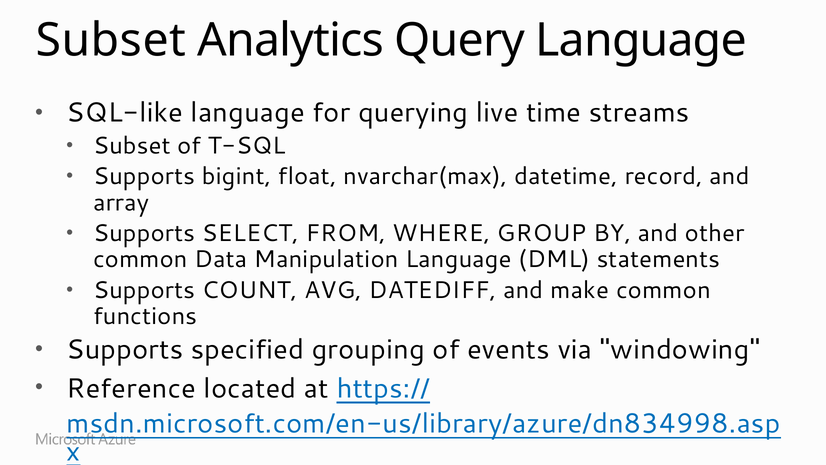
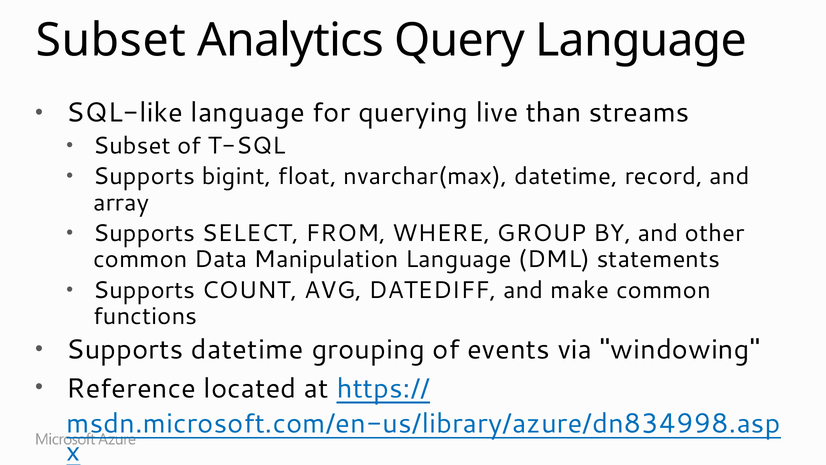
time: time -> than (554, 113)
Supports specified: specified -> datetime (247, 349)
